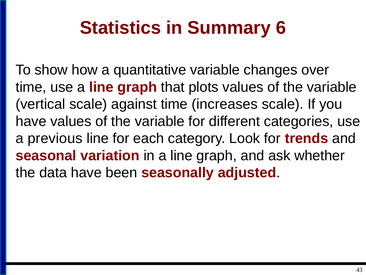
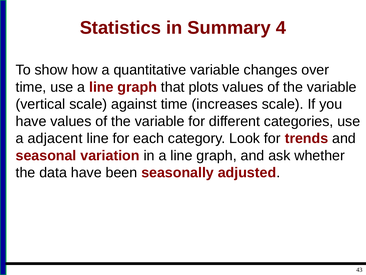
6: 6 -> 4 (281, 28)
previous: previous -> adjacent (55, 138)
